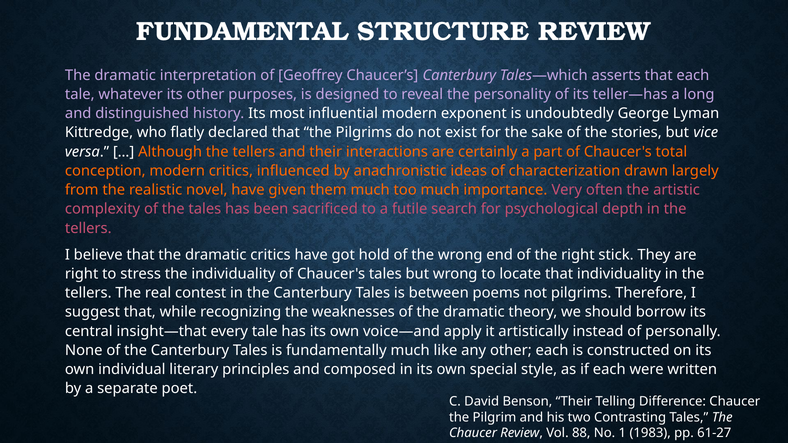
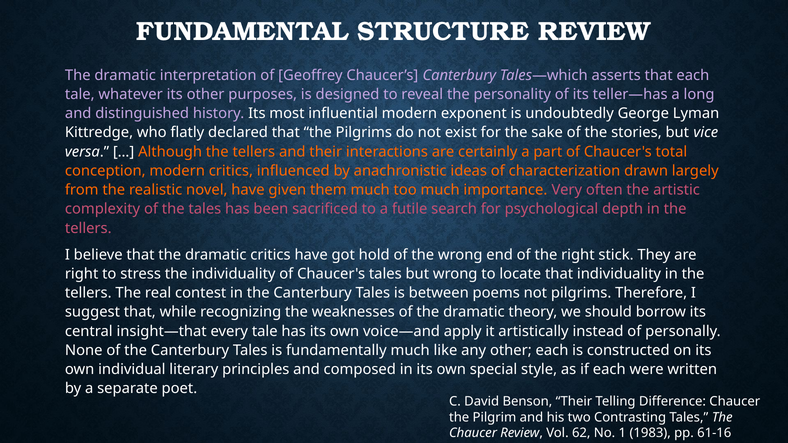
88: 88 -> 62 (581, 433)
61-27: 61-27 -> 61-16 (714, 433)
